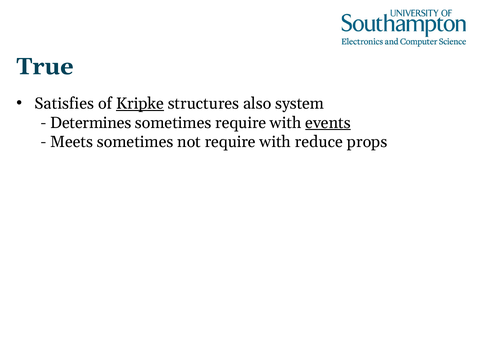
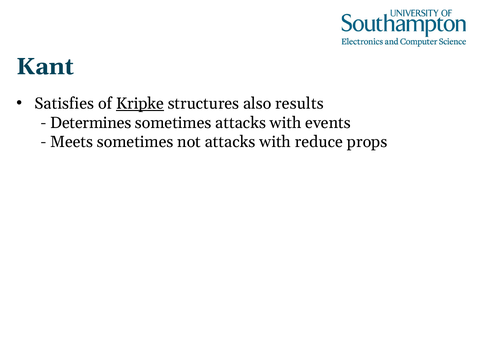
True: True -> Kant (45, 66)
system: system -> results (299, 103)
sometimes require: require -> attacks (241, 123)
events underline: present -> none (328, 123)
not require: require -> attacks (230, 142)
